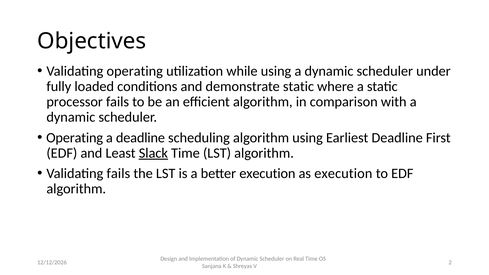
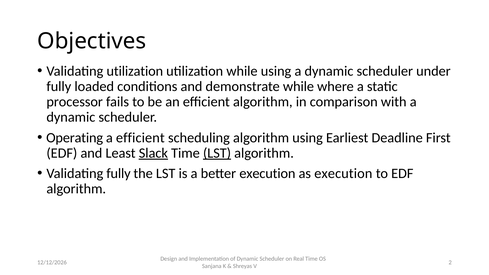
Validating operating: operating -> utilization (135, 71)
demonstrate static: static -> while (298, 86)
a deadline: deadline -> efficient (140, 138)
LST underline: none -> present (217, 153)
Validating fails: fails -> fully (118, 174)
